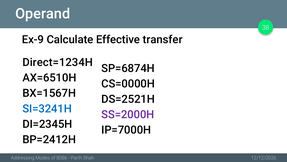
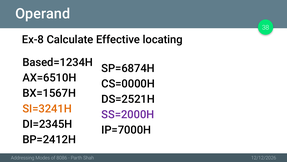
Ex-9: Ex-9 -> Ex-8 (33, 39)
transfer: transfer -> locating (163, 39)
Direct=1234H: Direct=1234H -> Based=1234H (58, 62)
SI=3241H colour: blue -> orange (47, 108)
